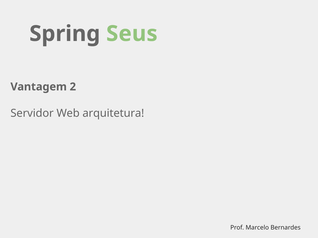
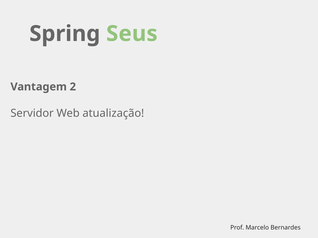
arquitetura: arquitetura -> atualização (113, 113)
